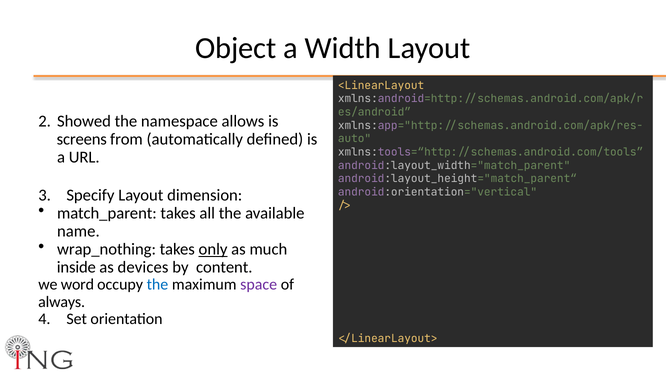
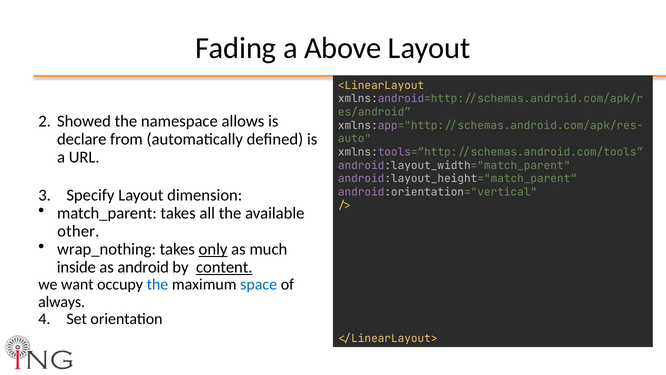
Object: Object -> Fading (236, 48)
Width: Width -> Above (343, 48)
screens: screens -> declare (82, 139)
name: name -> other (78, 231)
devices: devices -> android (143, 267)
content underline: none -> present (224, 267)
word: word -> want (77, 284)
space colour: purple -> blue (259, 284)
